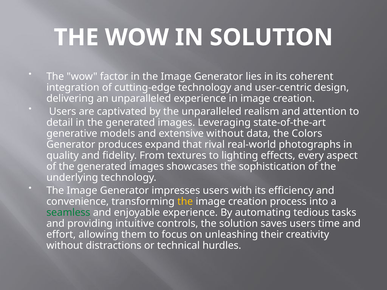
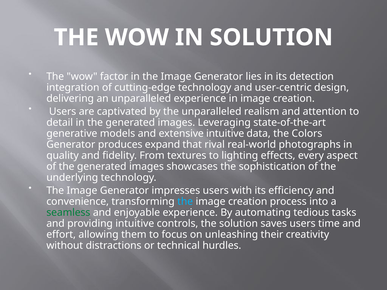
coherent: coherent -> detection (312, 76)
extensive without: without -> intuitive (225, 134)
the colour: yellow -> light blue (185, 202)
